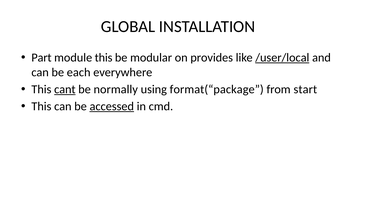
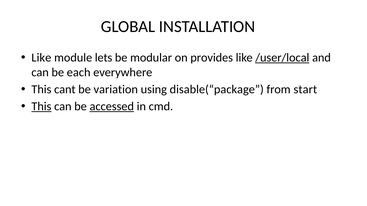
Part: Part -> Like (41, 58)
module this: this -> lets (104, 58)
cant underline: present -> none (65, 90)
normally: normally -> variation (116, 90)
format(“package: format(“package -> disable(“package (217, 90)
This underline: none -> present (41, 107)
